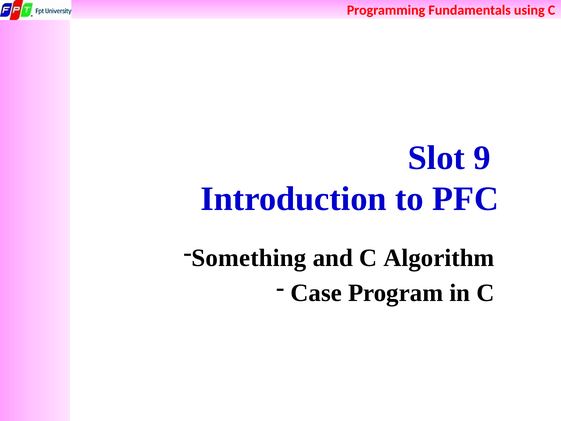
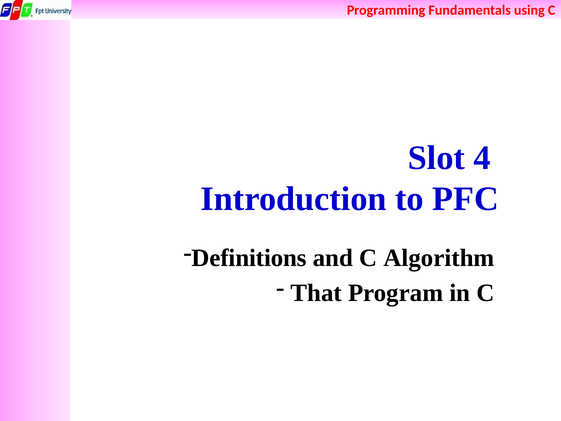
9: 9 -> 4 (482, 158)
Something: Something -> Definitions (249, 258)
Case: Case -> That (316, 293)
